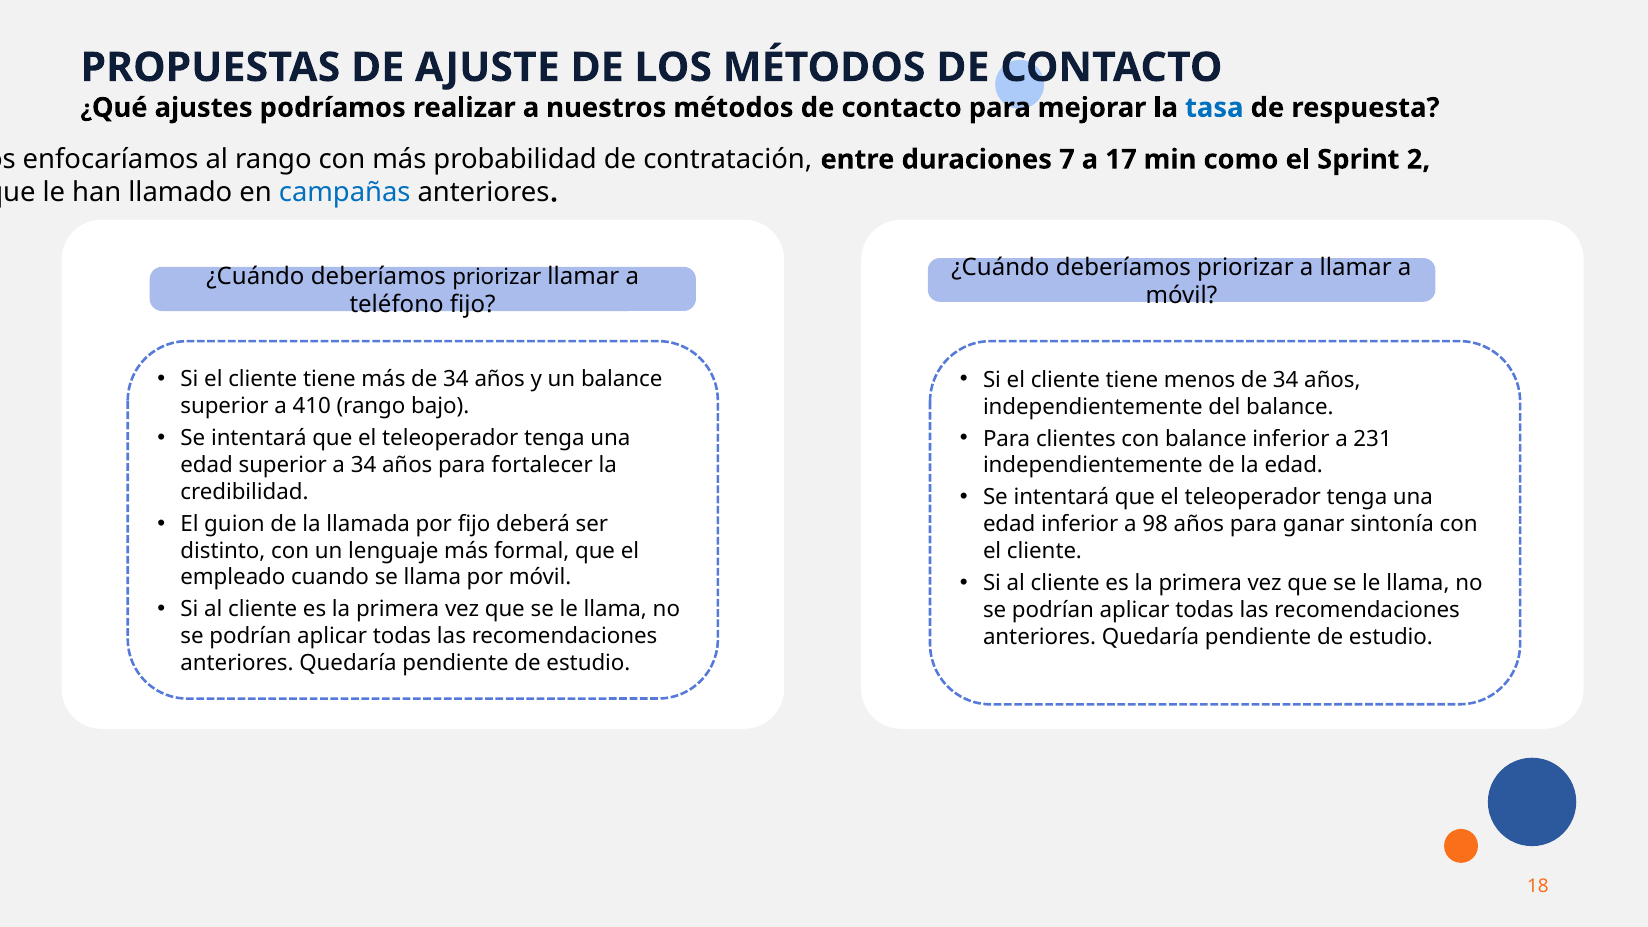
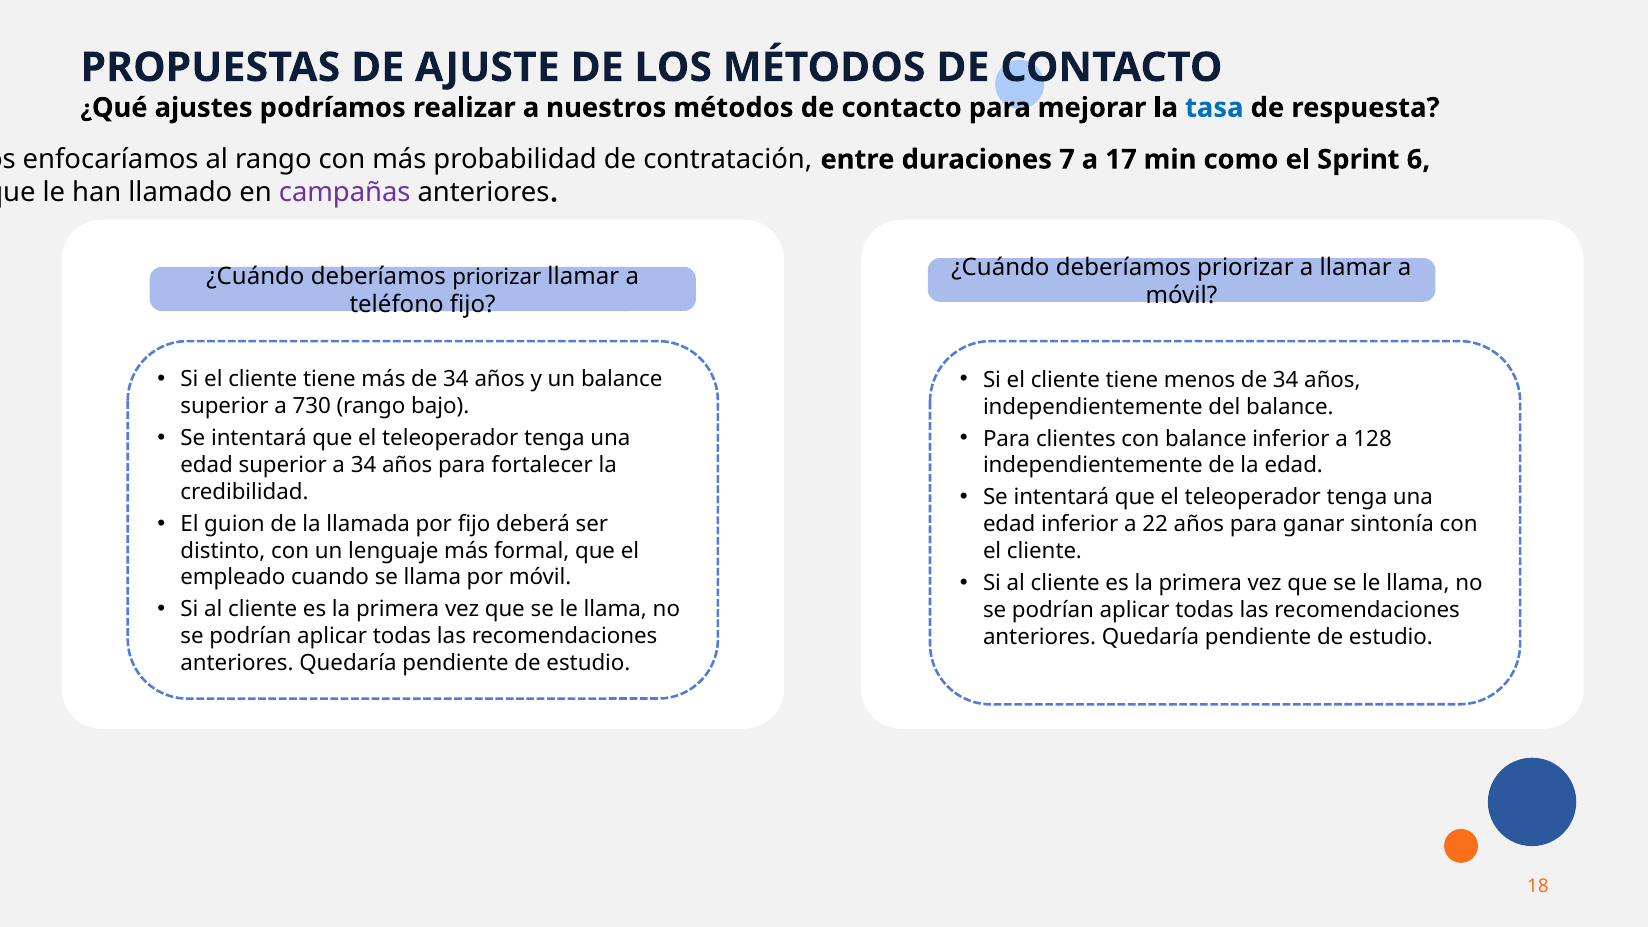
2: 2 -> 6 (1418, 160)
campañas colour: blue -> purple (345, 192)
410: 410 -> 730 (312, 406)
231: 231 -> 128 (1373, 439)
98: 98 -> 22 (1155, 524)
